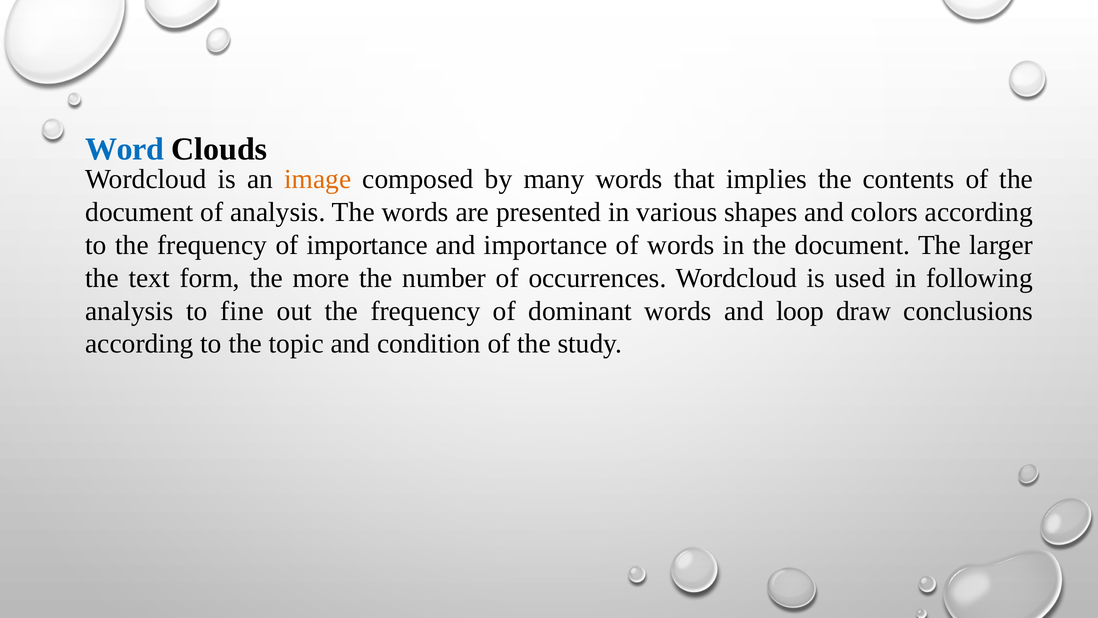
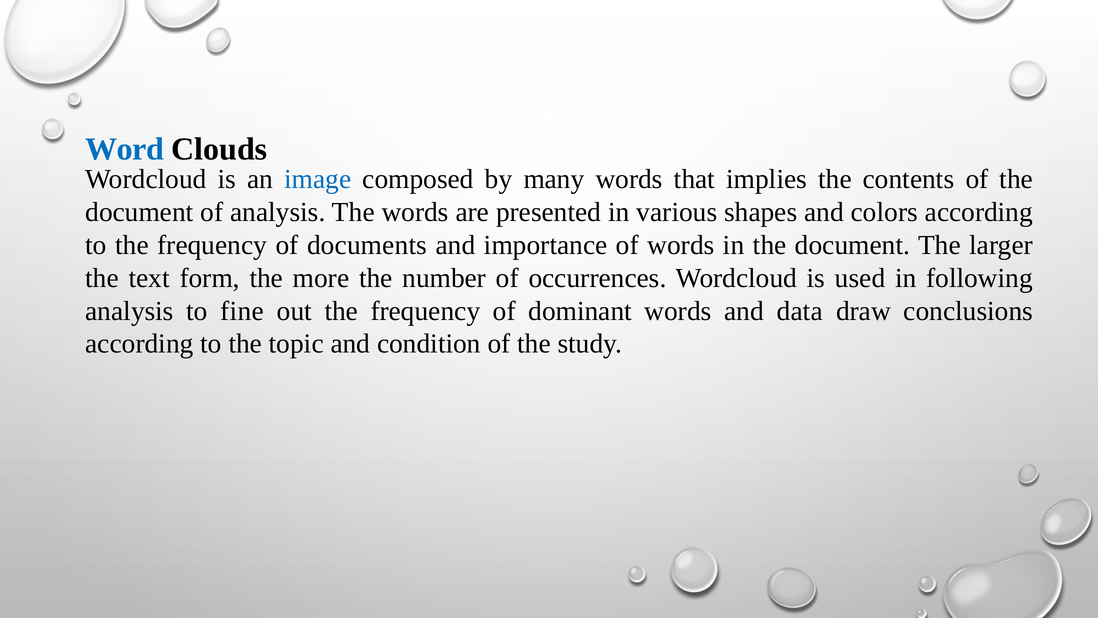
image colour: orange -> blue (318, 179)
of importance: importance -> documents (367, 245)
loop: loop -> data (800, 311)
